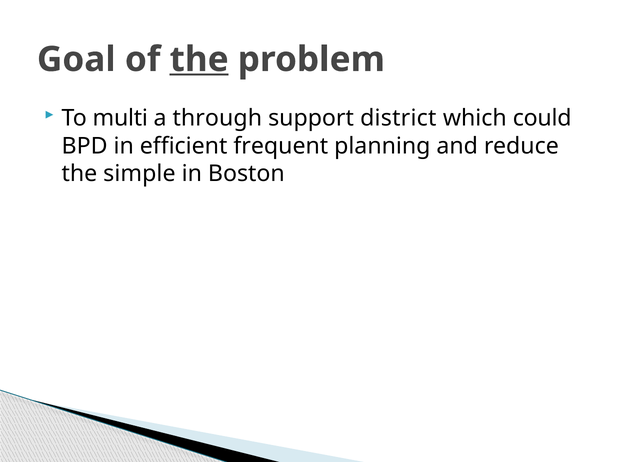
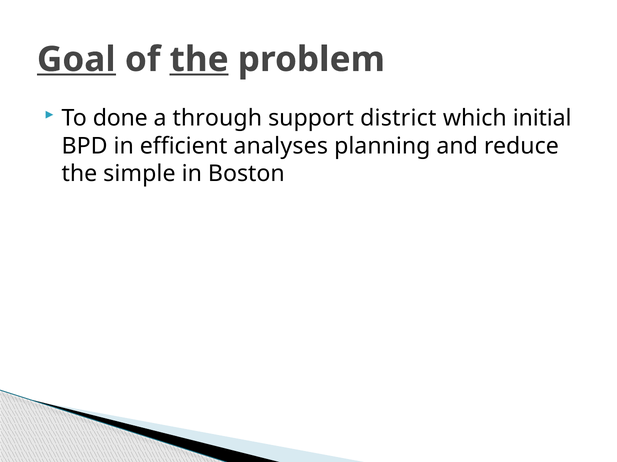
Goal underline: none -> present (76, 60)
multi: multi -> done (120, 119)
could: could -> initial (542, 119)
frequent: frequent -> analyses (281, 146)
